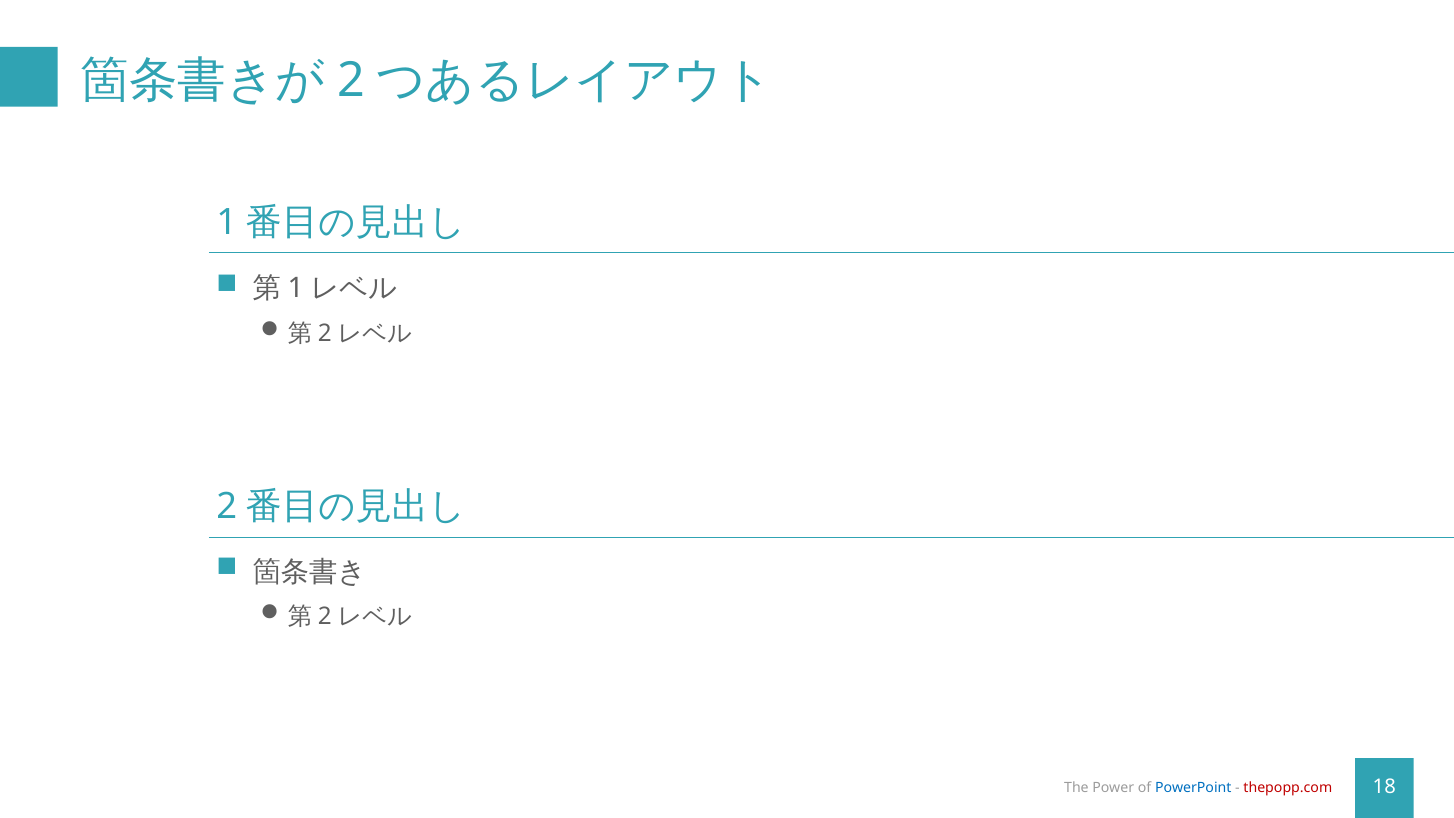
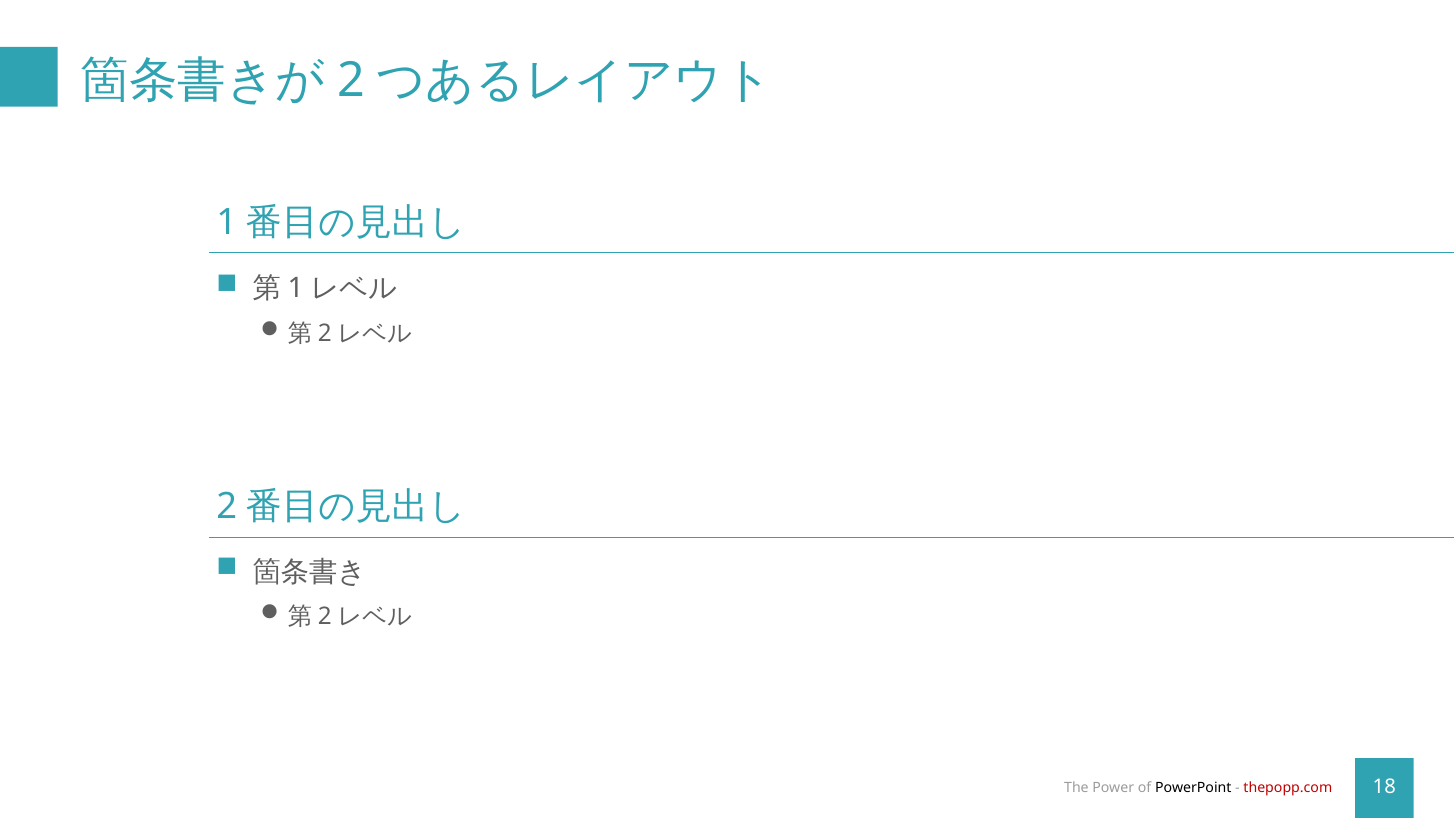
PowerPoint colour: blue -> black (1193, 788)
